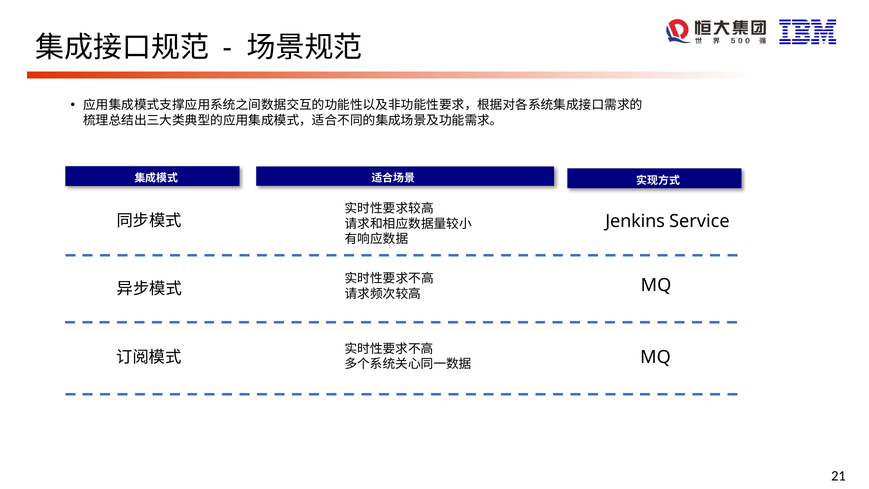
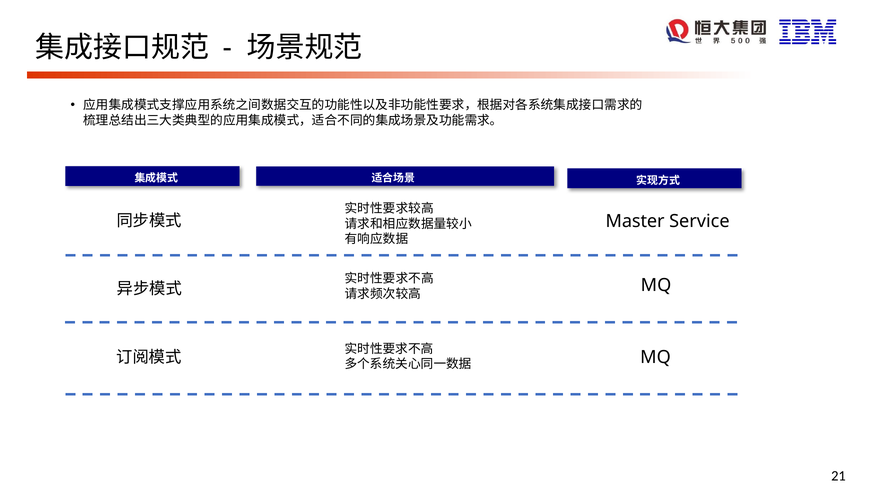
Jenkins: Jenkins -> Master (635, 221)
